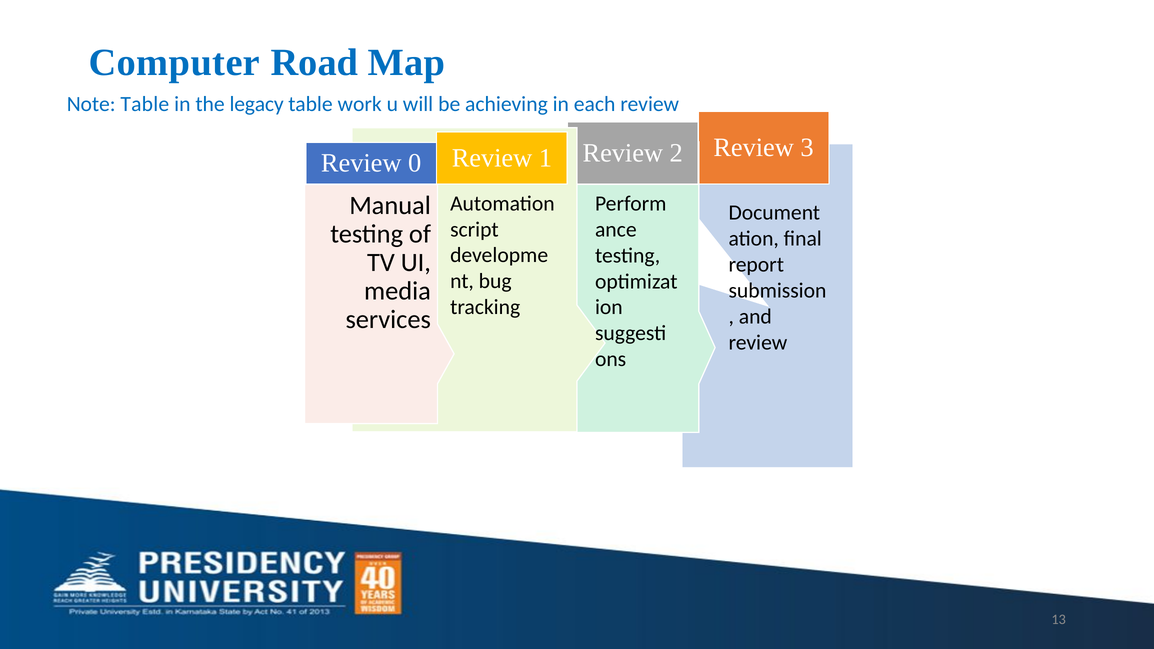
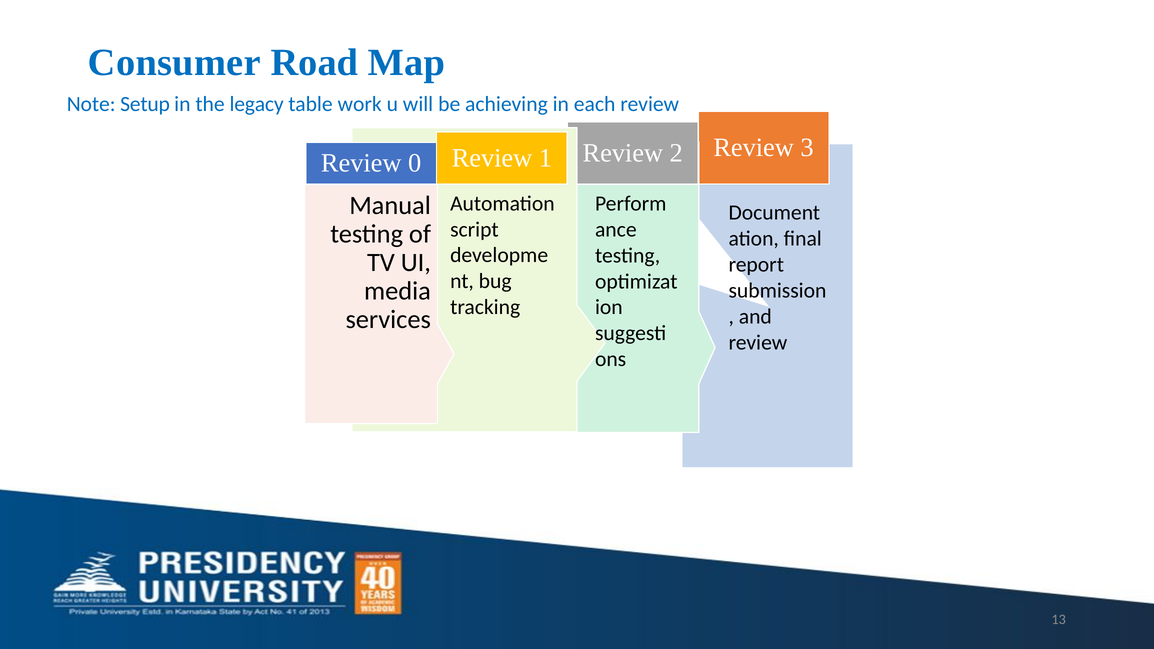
Computer: Computer -> Consumer (174, 63)
Note Table: Table -> Setup (145, 104)
